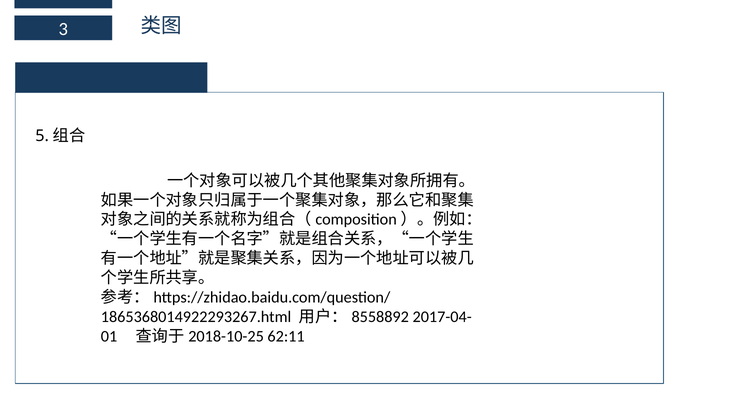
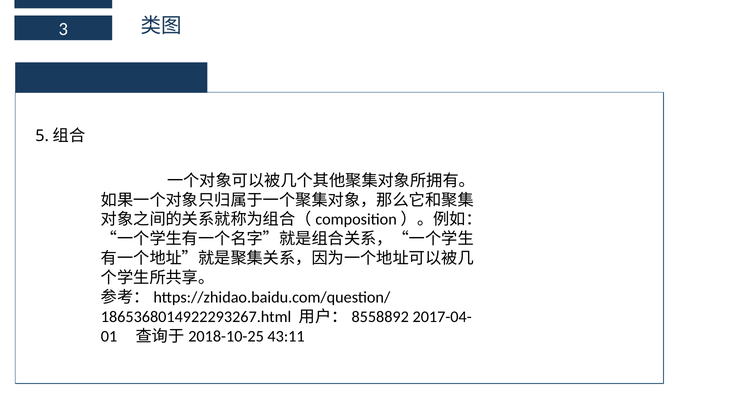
62:11: 62:11 -> 43:11 (286, 336)
